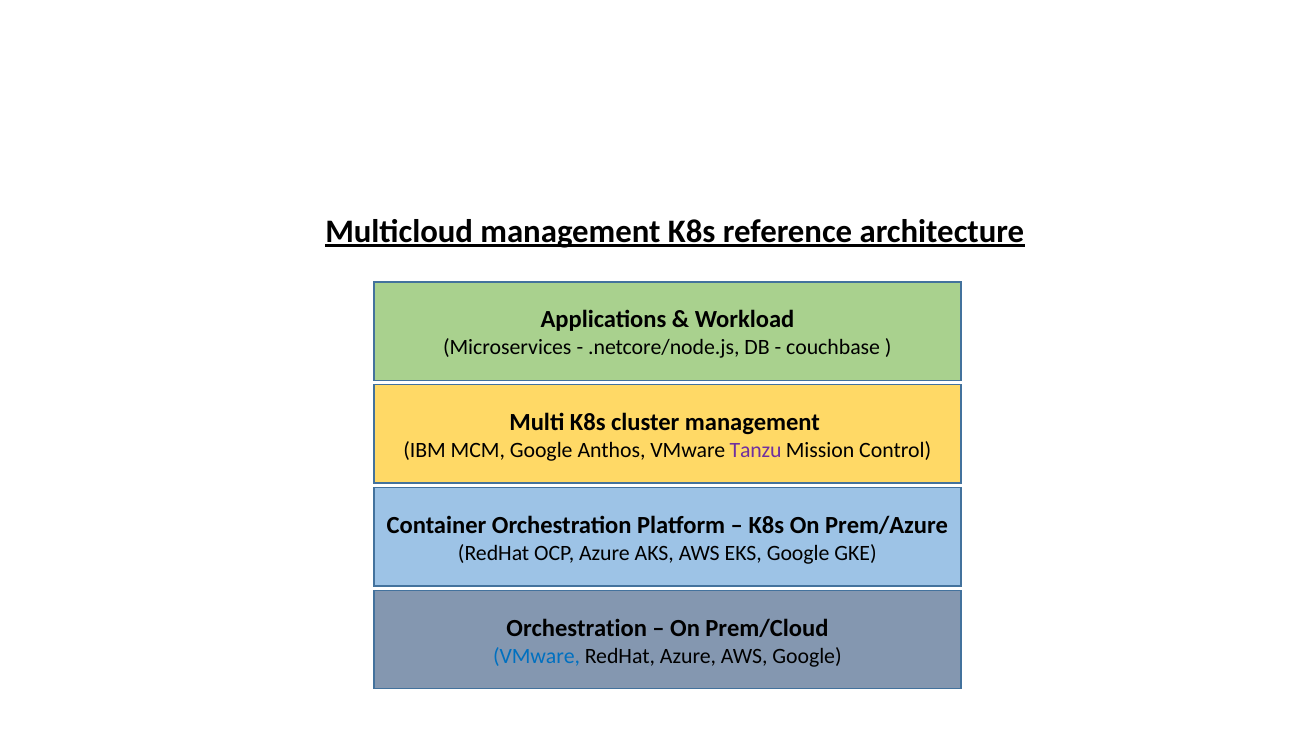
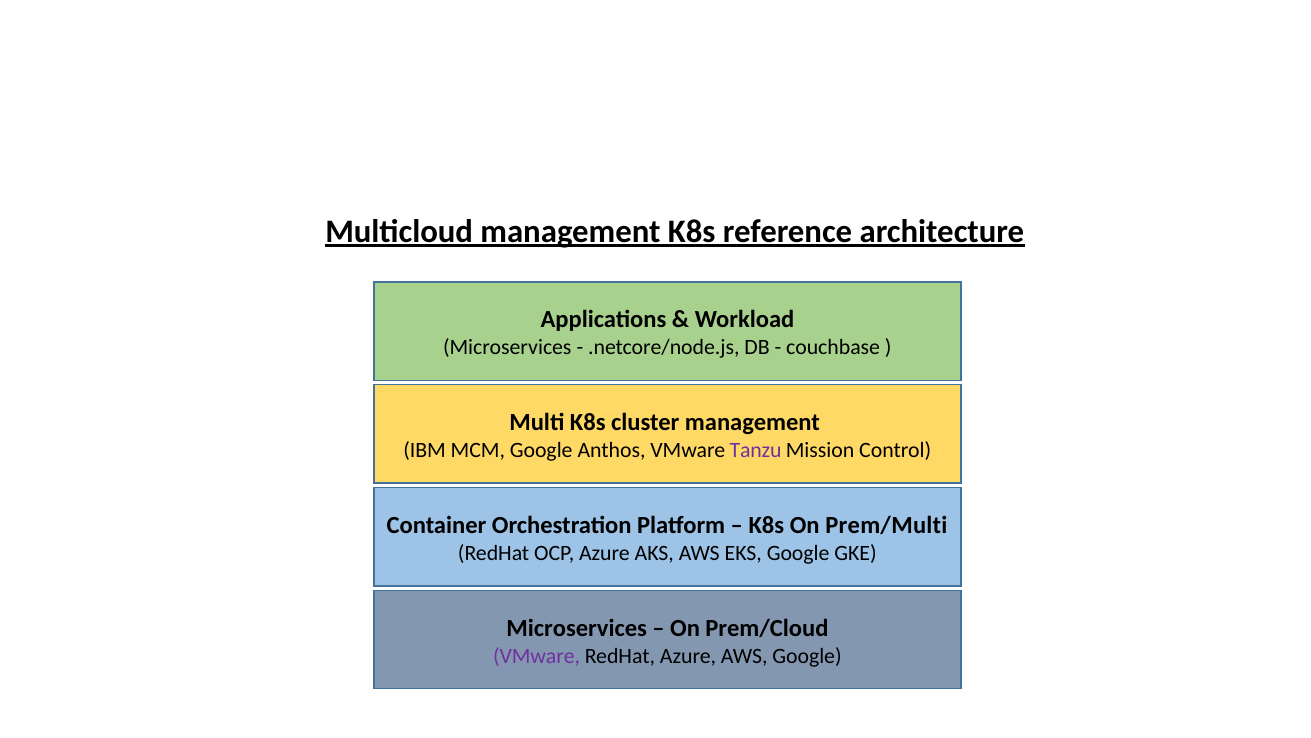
Prem/Azure: Prem/Azure -> Prem/Multi (886, 525)
Orchestration: Orchestration -> Microservices (577, 628)
VMware colour: blue -> purple (537, 655)
